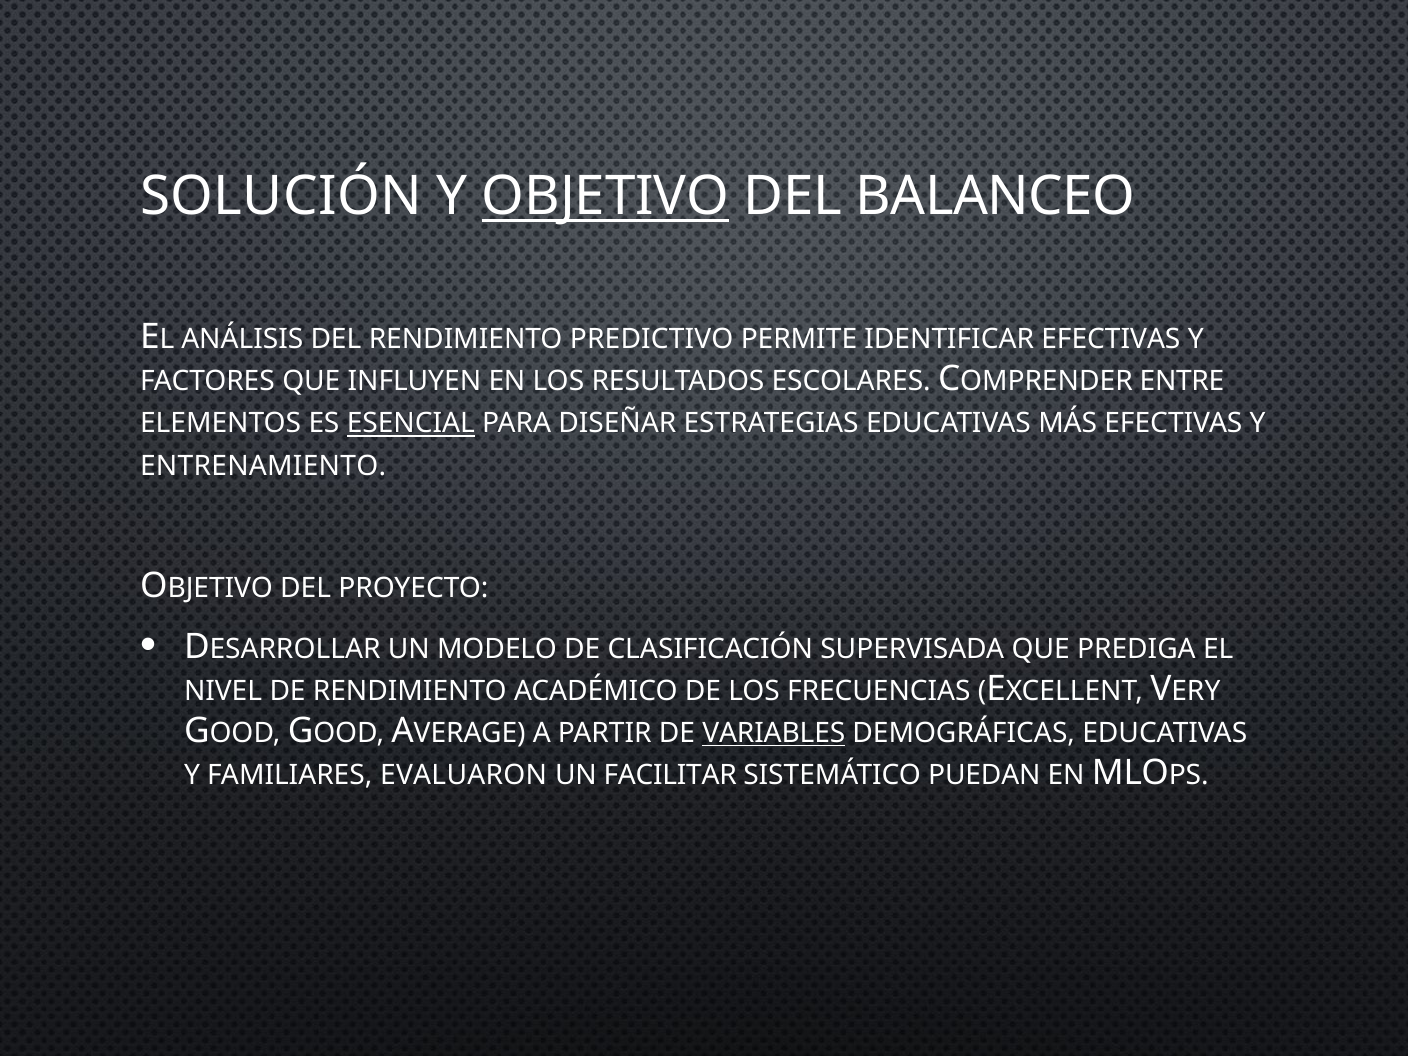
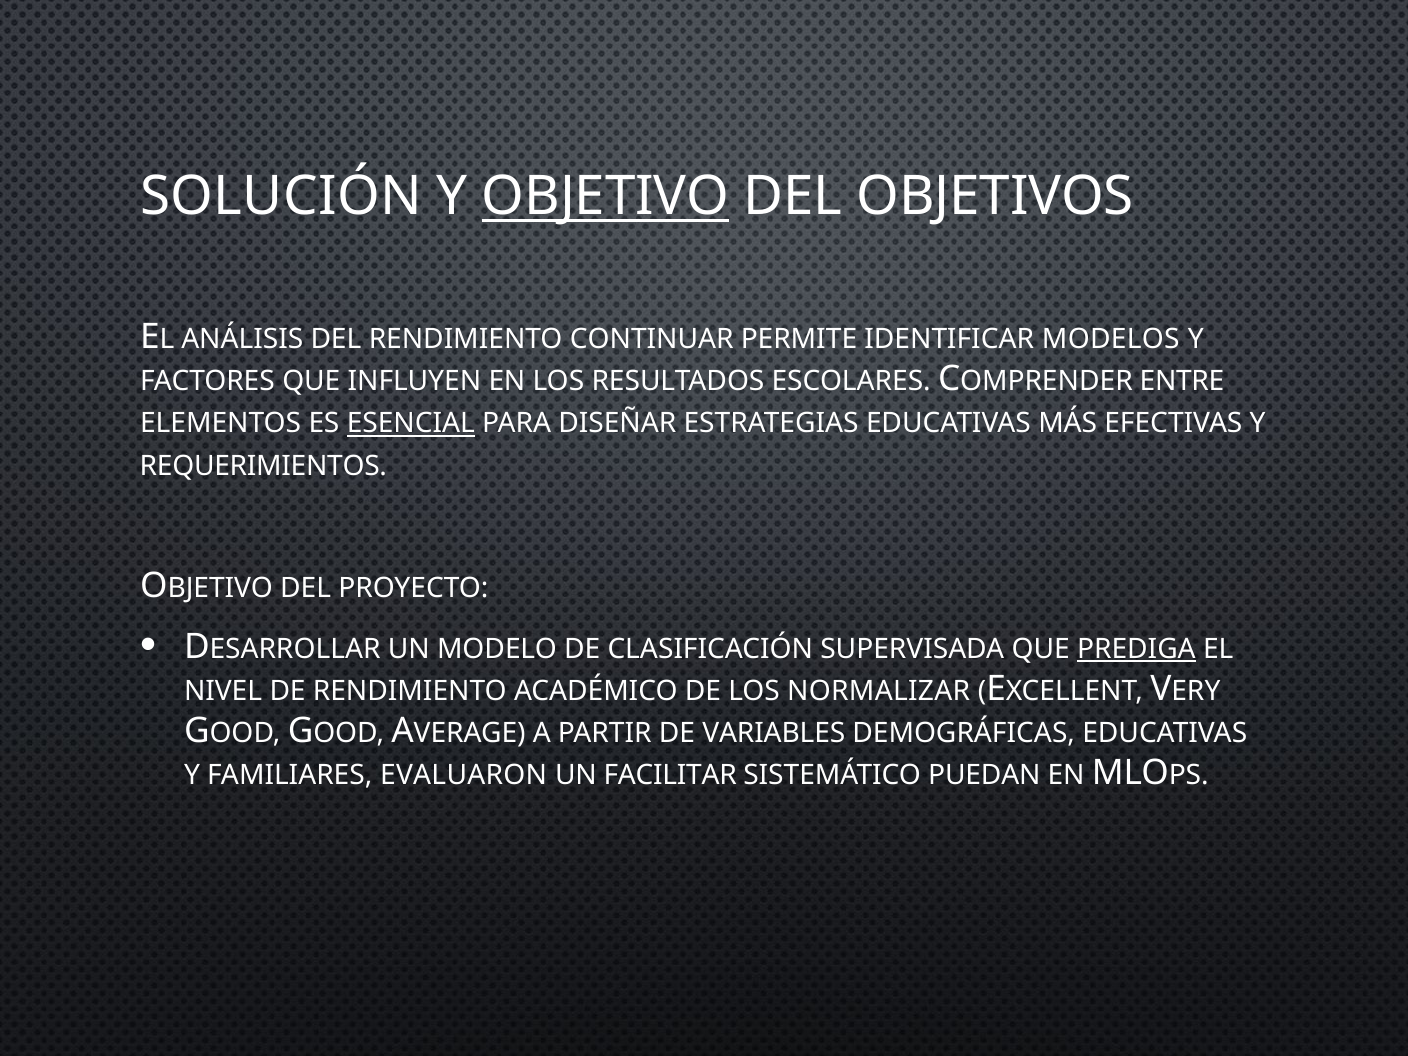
BALANCEO: BALANCEO -> OBJETIVOS (995, 197)
PREDICTIVO: PREDICTIVO -> CONTINUAR (652, 339)
IDENTIFICAR EFECTIVAS: EFECTIVAS -> MODELOS (1111, 339)
ENTRENAMIENTO: ENTRENAMIENTO -> REQUERIMIENTOS (263, 466)
PREDIGA underline: none -> present (1136, 649)
FRECUENCIAS: FRECUENCIAS -> NORMALIZAR (879, 691)
VARIABLES underline: present -> none (774, 733)
